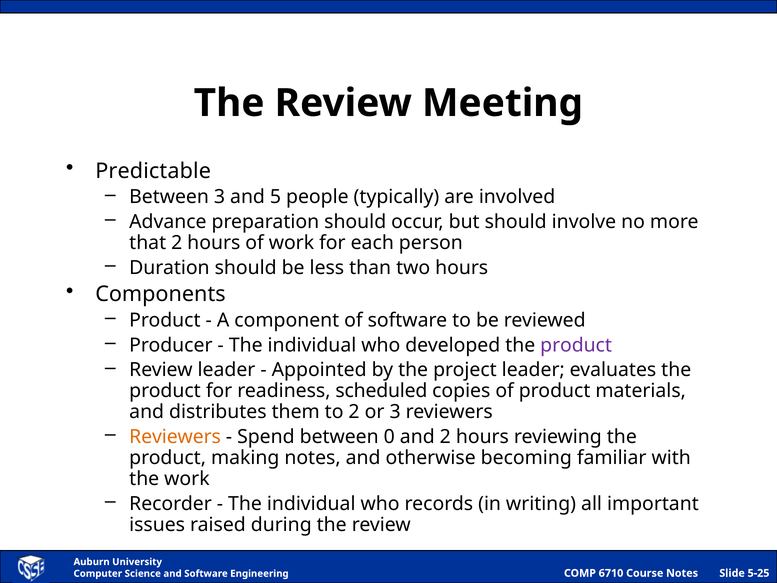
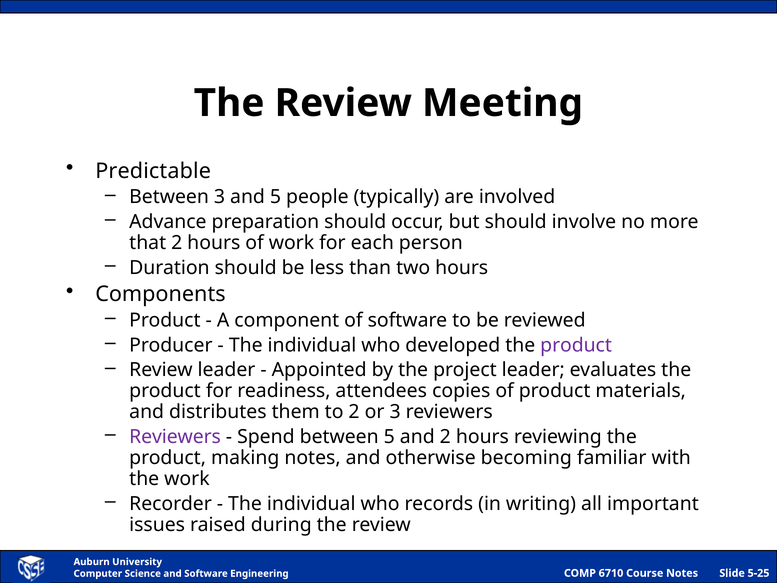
scheduled: scheduled -> attendees (381, 391)
Reviewers colour: orange -> purple (175, 437)
between 0: 0 -> 5 (389, 437)
